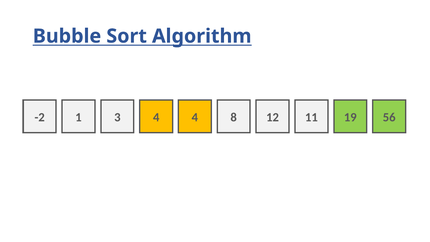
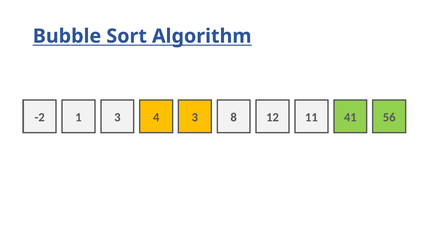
4 4: 4 -> 3 (195, 117)
19: 19 -> 41 (350, 117)
